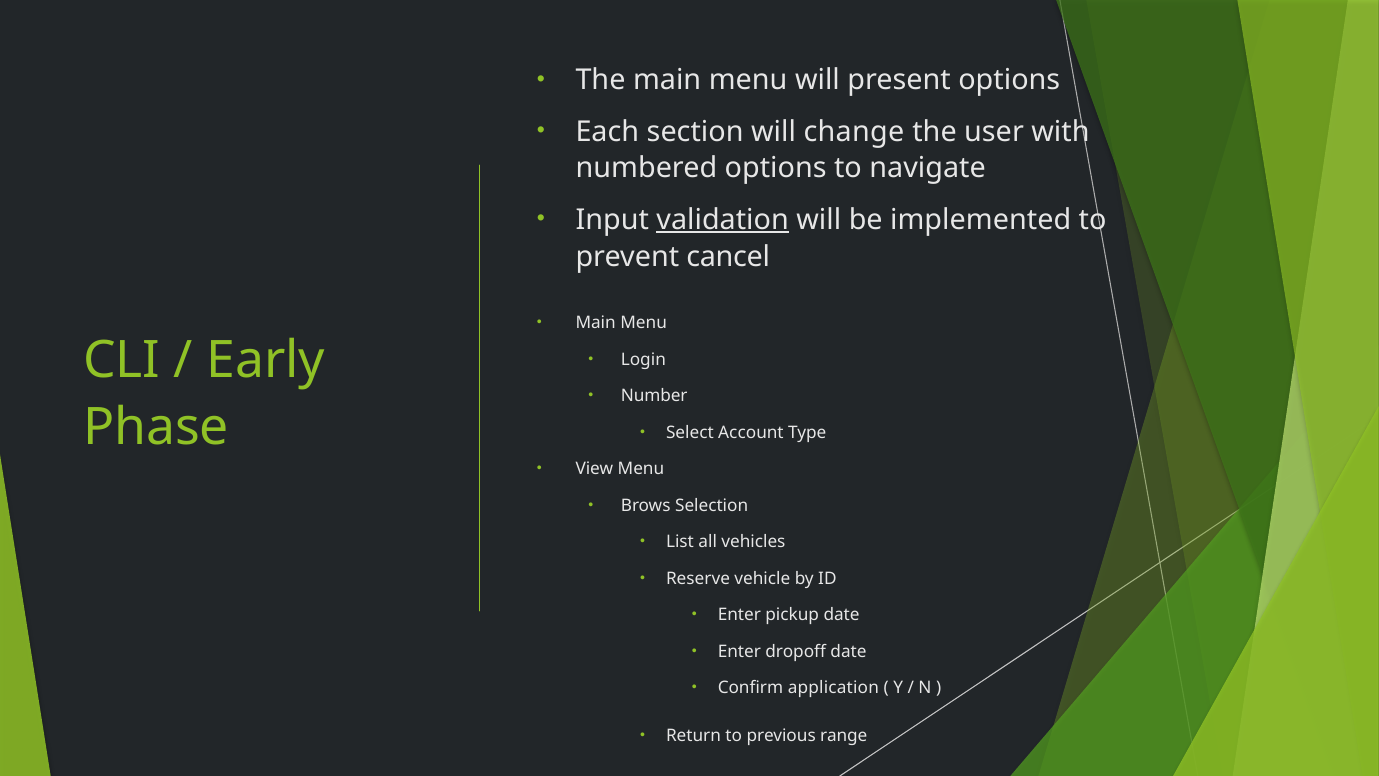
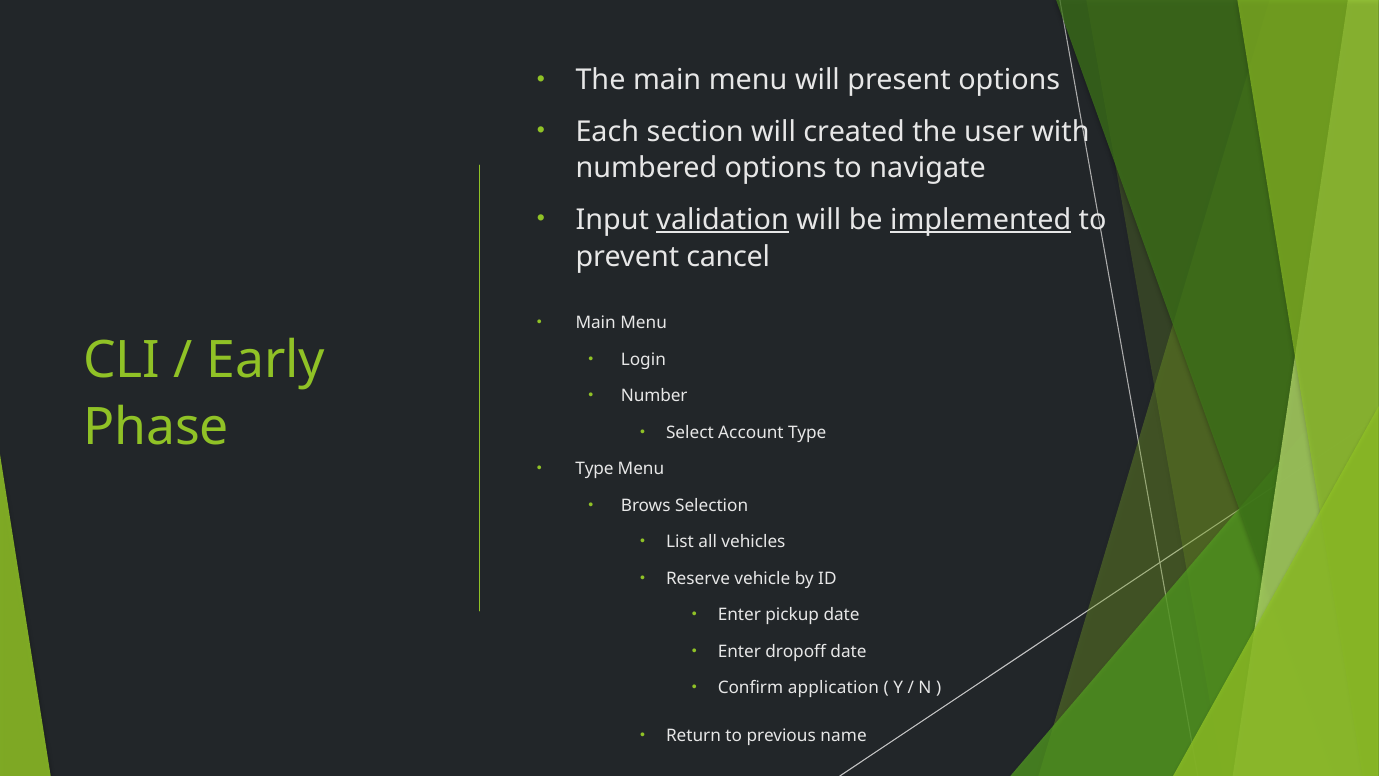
change: change -> created (854, 131)
implemented underline: none -> present (981, 220)
View: View -> Type (594, 469)
range: range -> name (844, 736)
